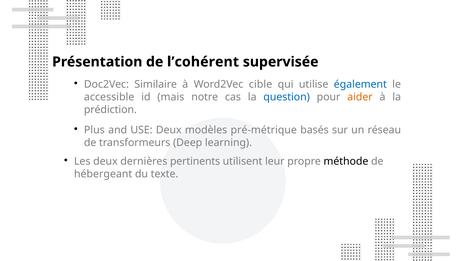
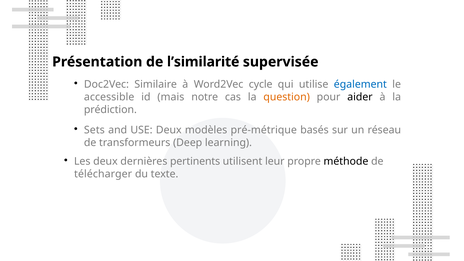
l’cohérent: l’cohérent -> l’similarité (203, 62)
cible: cible -> cycle (261, 84)
question colour: blue -> orange (287, 97)
aider colour: orange -> black (360, 97)
Plus: Plus -> Sets (94, 130)
hébergeant: hébergeant -> télécharger (103, 174)
